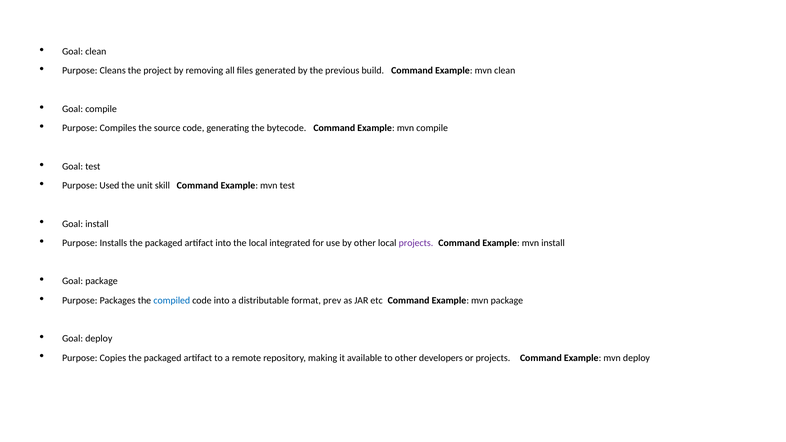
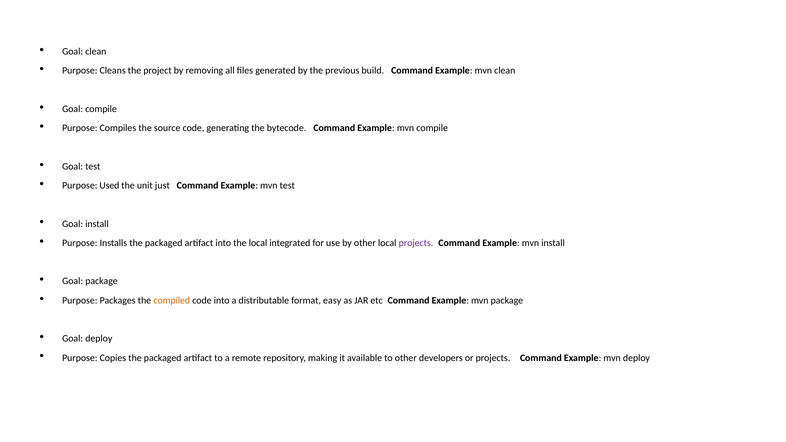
skill: skill -> just (162, 186)
compiled colour: blue -> orange (172, 300)
prev: prev -> easy (332, 300)
